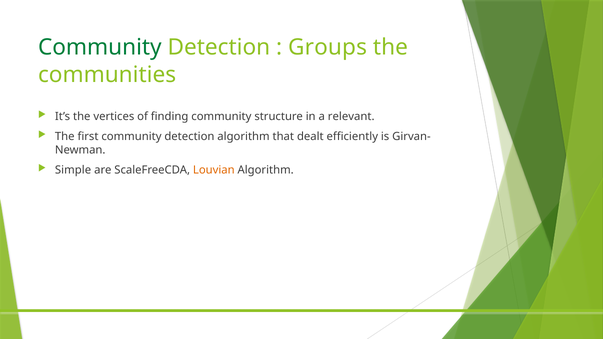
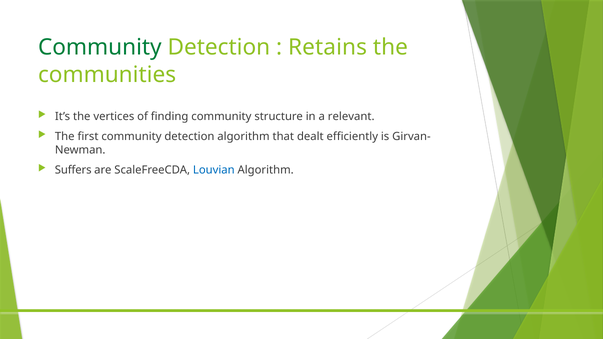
Groups: Groups -> Retains (328, 48)
Simple: Simple -> Suffers (73, 170)
Louvian colour: orange -> blue (214, 170)
